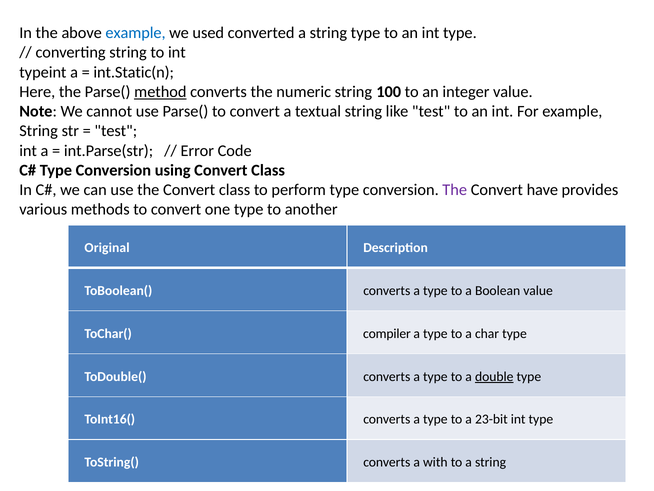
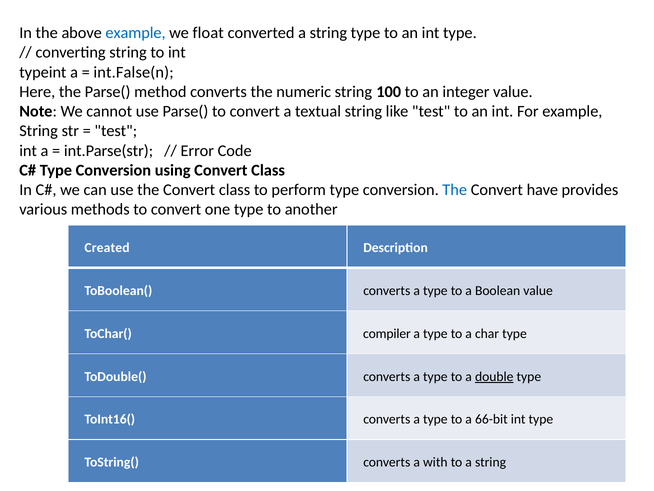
used: used -> float (208, 33)
int.Static(n: int.Static(n -> int.False(n (134, 72)
method underline: present -> none (160, 92)
The colour: purple -> blue (455, 190)
Original: Original -> Created (107, 247)
23-bit: 23-bit -> 66-bit (491, 419)
